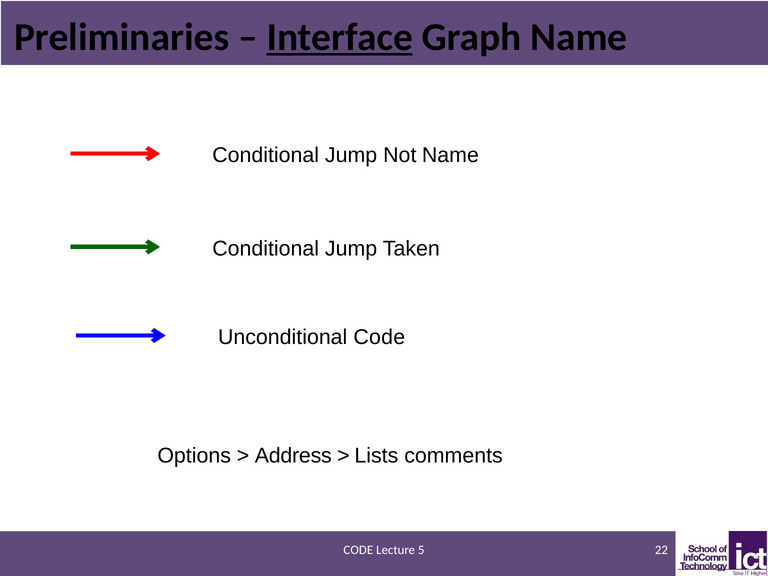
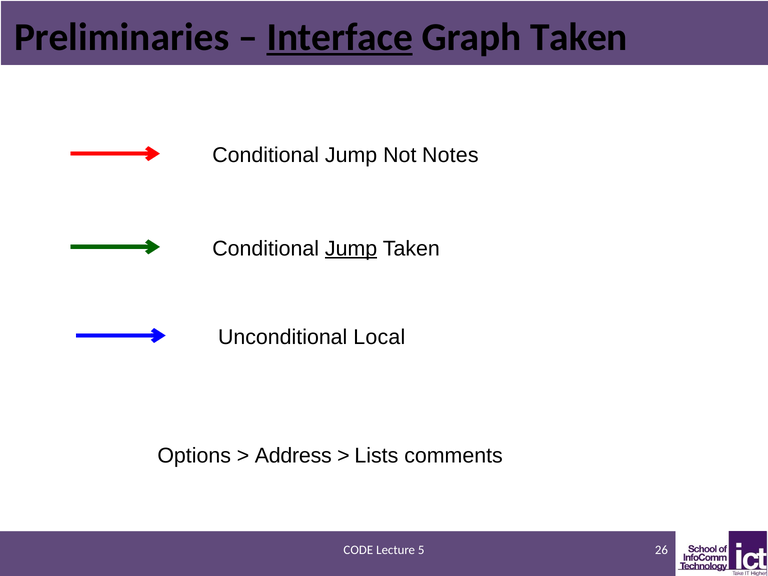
Graph Name: Name -> Taken (579, 37)
Not Name: Name -> Notes (450, 155)
Jump underline: none -> present (351, 248)
Unconditional Code: Code -> Local (379, 337)
22: 22 -> 26 (661, 550)
